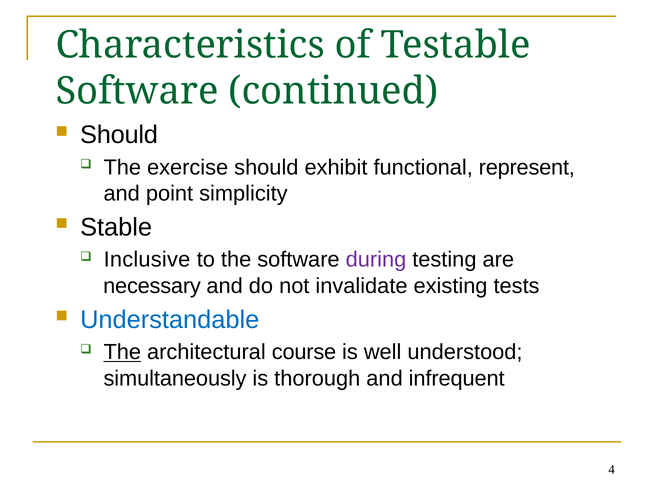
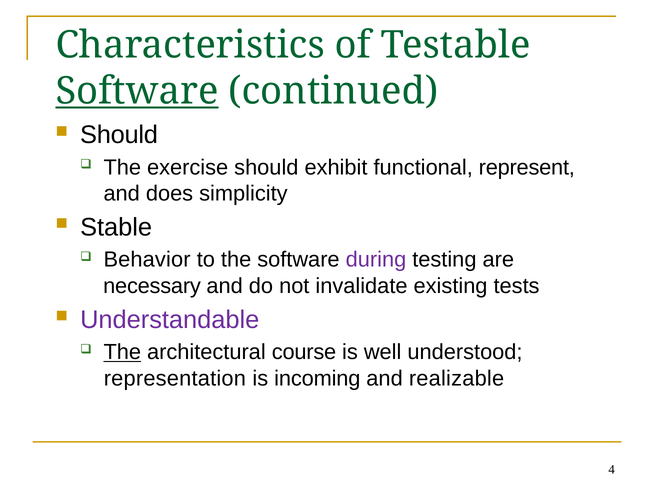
Software underline: none -> present (137, 91)
point: point -> does (170, 193)
Inclusive: Inclusive -> Behavior (147, 260)
Understandable colour: blue -> purple (170, 319)
simultaneously: simultaneously -> representation (175, 378)
thorough: thorough -> incoming (317, 378)
infrequent: infrequent -> realizable (457, 378)
